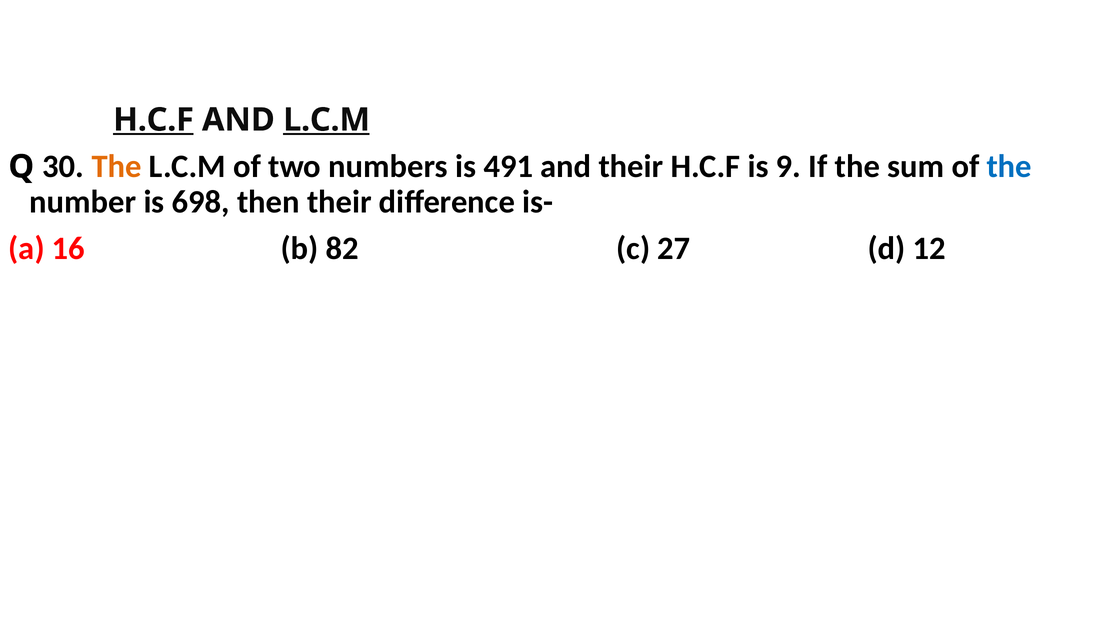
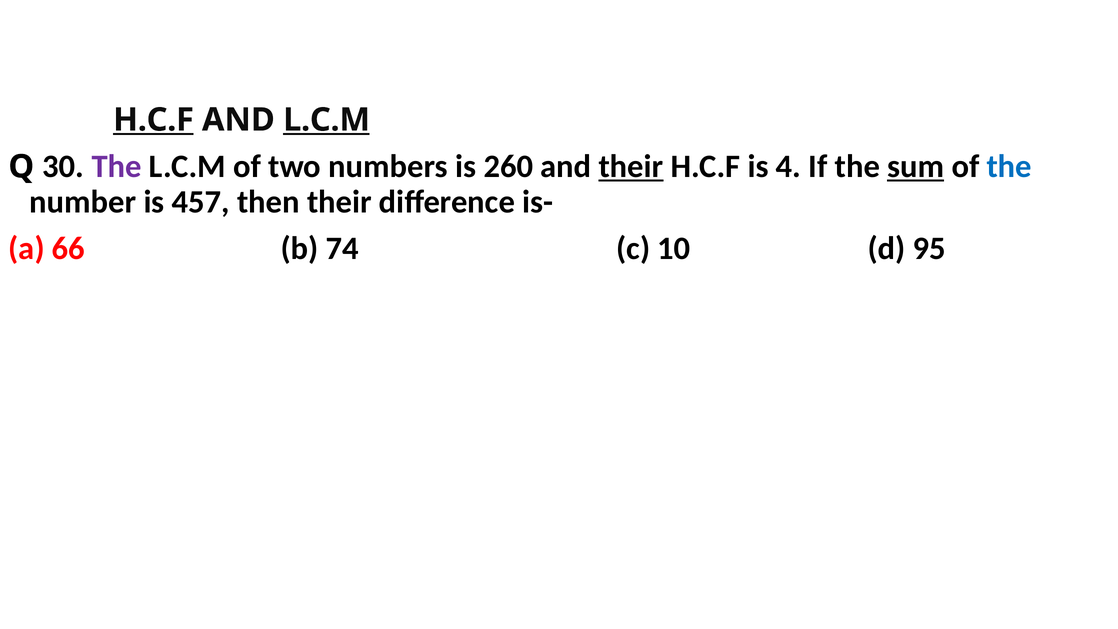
The colour: orange -> purple (117, 167)
491: 491 -> 260 (508, 167)
their underline: none -> present (631, 167)
9: 9 -> 4 (788, 167)
sum underline: none -> present (916, 167)
698: 698 -> 457 (201, 202)
16: 16 -> 66 (68, 249)
82: 82 -> 74 (342, 249)
27: 27 -> 10 (674, 249)
12: 12 -> 95 (929, 249)
